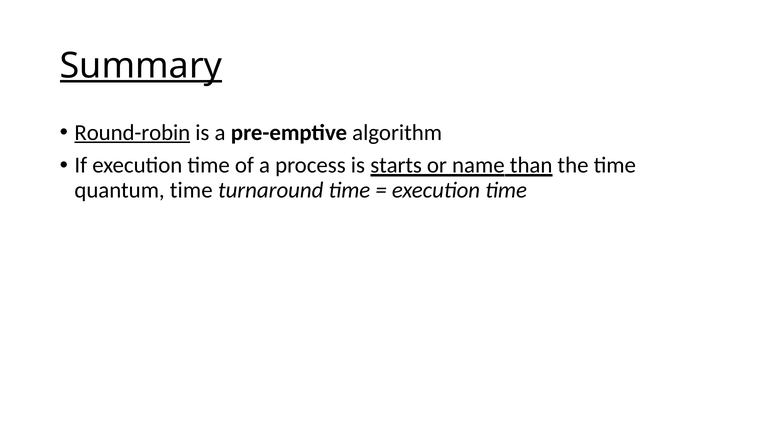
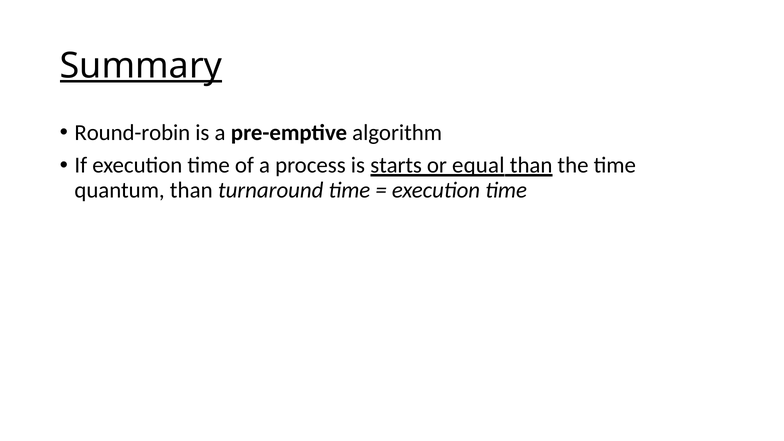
Round-robin underline: present -> none (132, 133)
name: name -> equal (478, 165)
quantum time: time -> than (191, 190)
